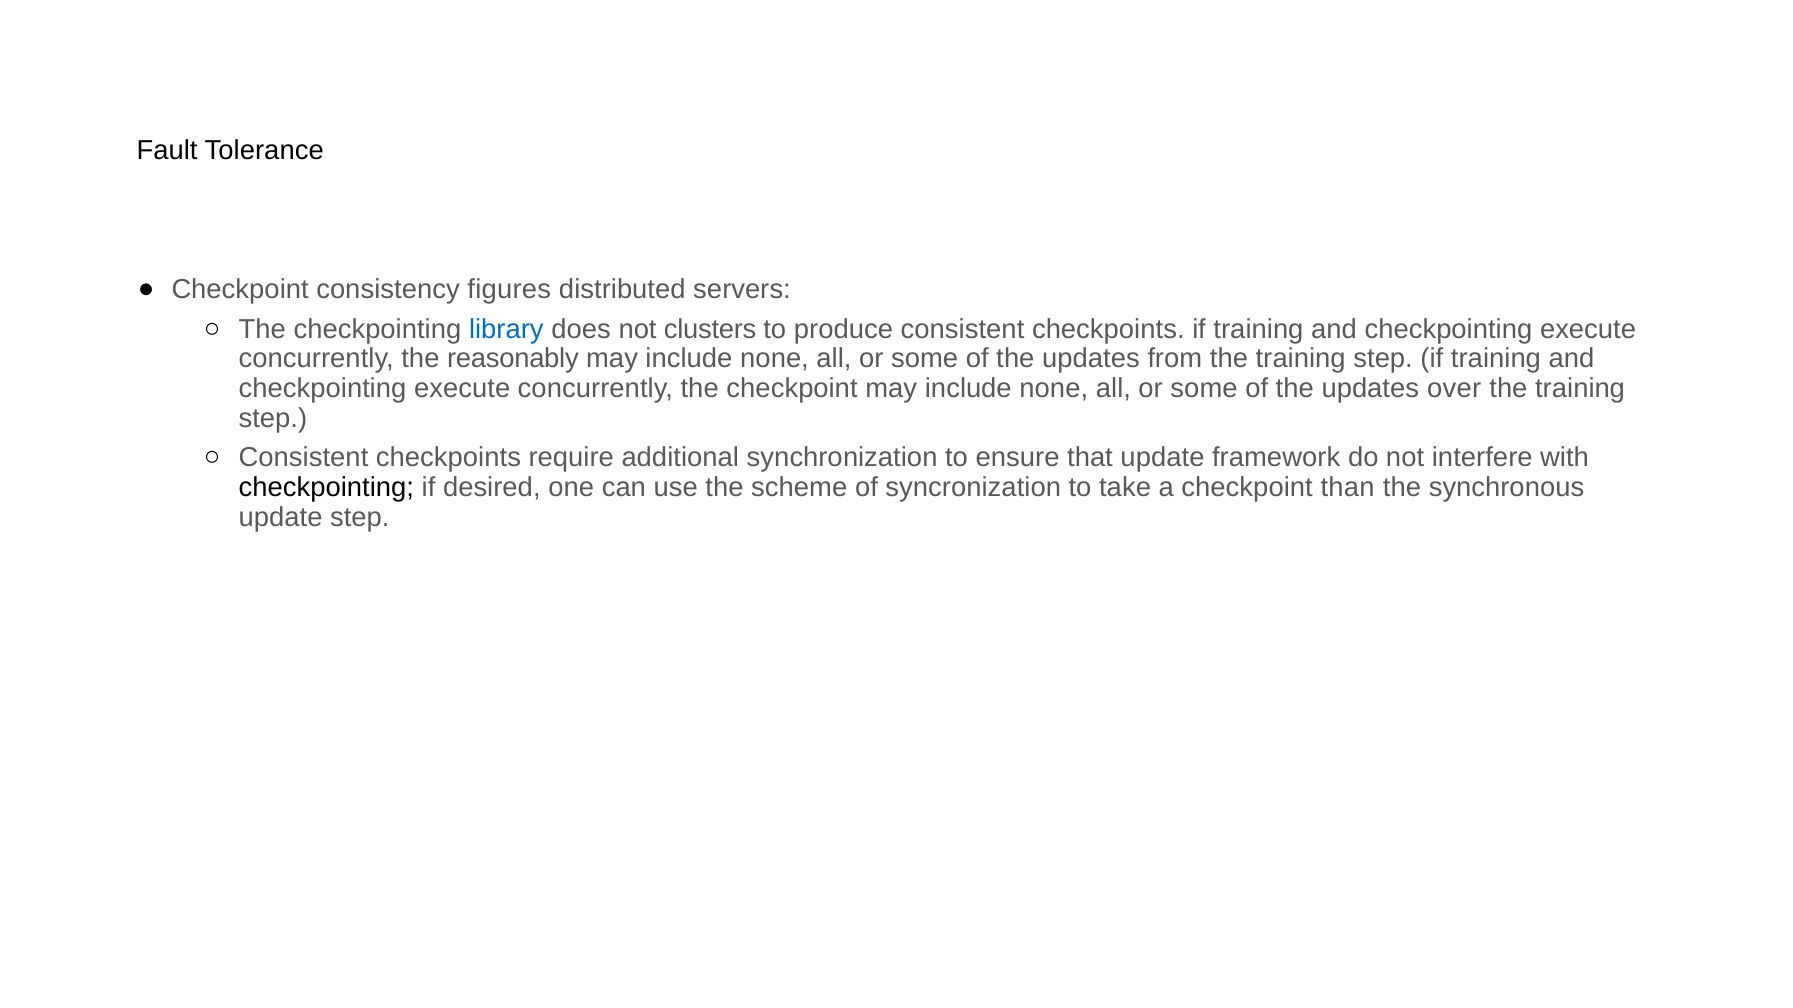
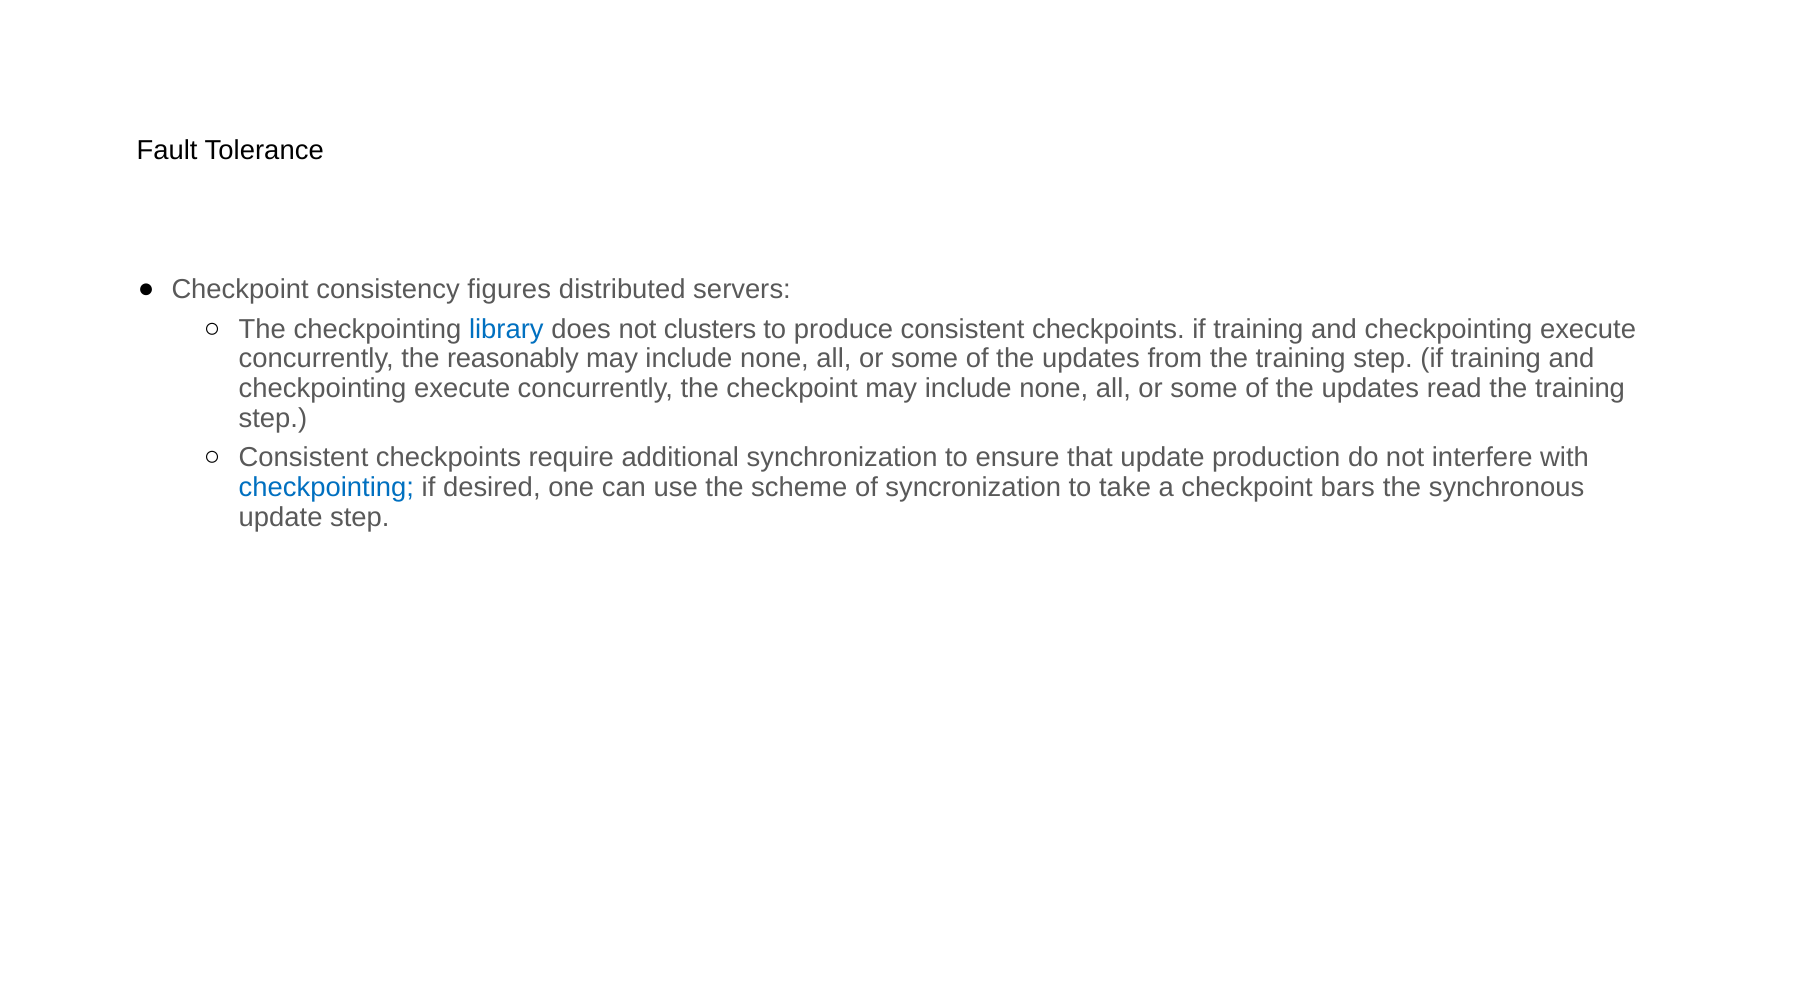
over: over -> read (1454, 389)
framework: framework -> production (1276, 458)
checkpointing colour: black -> blue (326, 488)
than: than -> bars (1348, 488)
